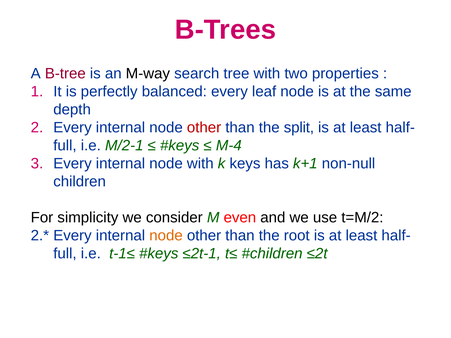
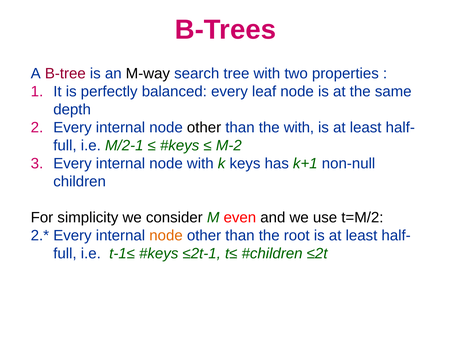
other colour: red -> black (204, 128)
the split: split -> with (299, 128)
M-4: M-4 -> M-2 (229, 146)
